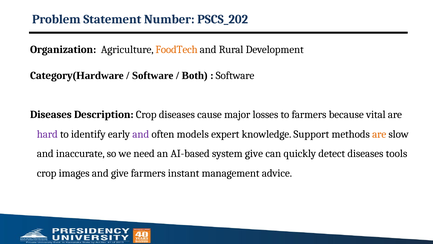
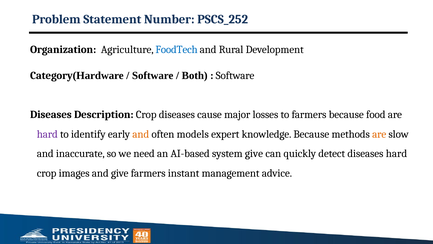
PSCS_202: PSCS_202 -> PSCS_252 (223, 19)
FoodTech colour: orange -> blue (177, 49)
vital: vital -> food (376, 114)
and colour: purple -> orange (141, 134)
knowledge Support: Support -> Because (311, 134)
diseases tools: tools -> hard (397, 153)
